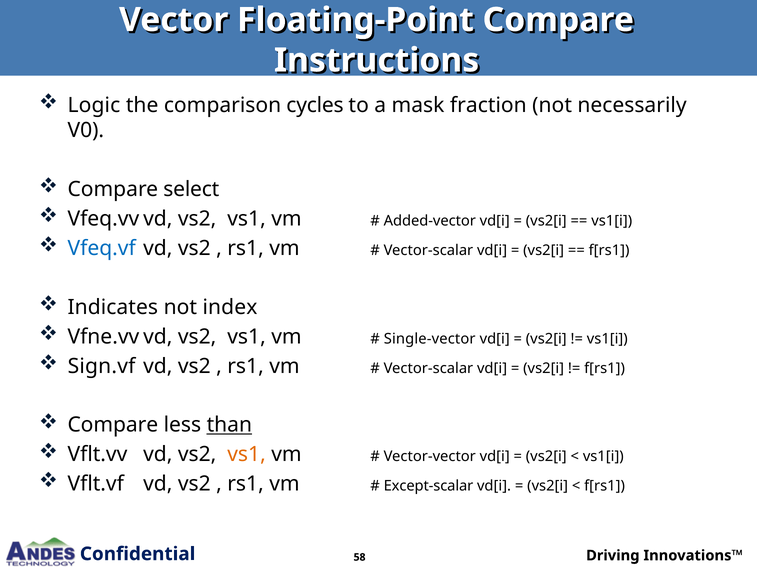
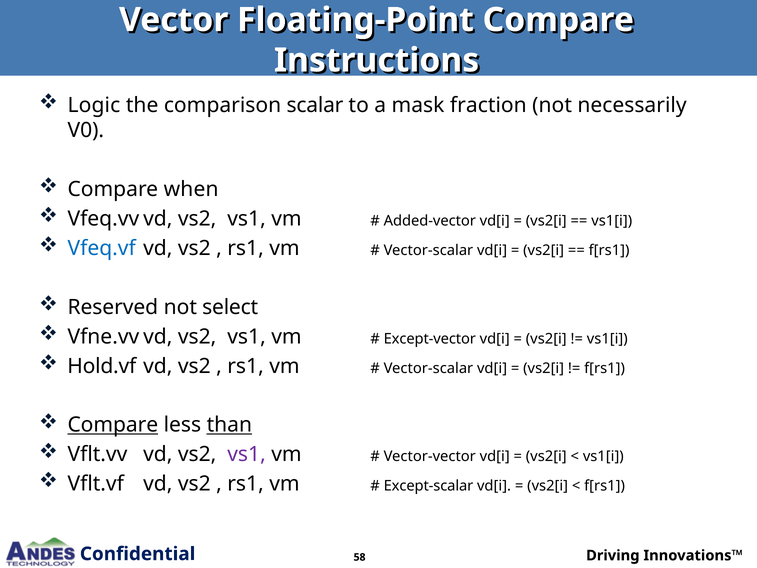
cycles: cycles -> scalar (315, 105)
select: select -> when (191, 189)
Indicates: Indicates -> Reserved (113, 307)
index: index -> select (230, 307)
Single-vector: Single-vector -> Except-vector (430, 339)
Sign.vf: Sign.vf -> Hold.vf (102, 366)
Compare underline: none -> present (113, 425)
vs1 colour: orange -> purple (247, 454)
